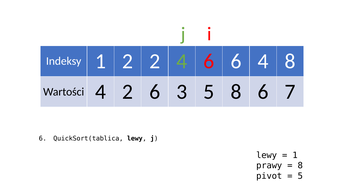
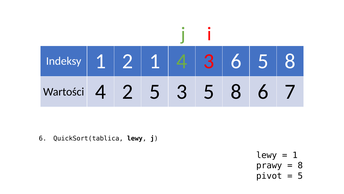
2 2: 2 -> 1 (155, 61)
4 6: 6 -> 3 (209, 61)
6 4: 4 -> 5 (263, 61)
2 6: 6 -> 5 (155, 92)
